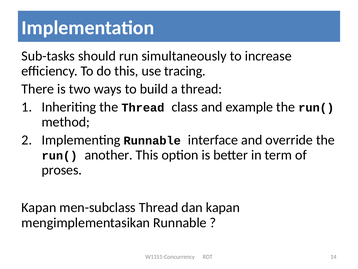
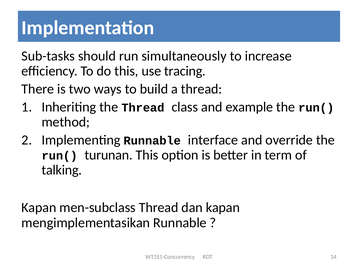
another: another -> turunan (109, 155)
proses: proses -> talking (62, 170)
